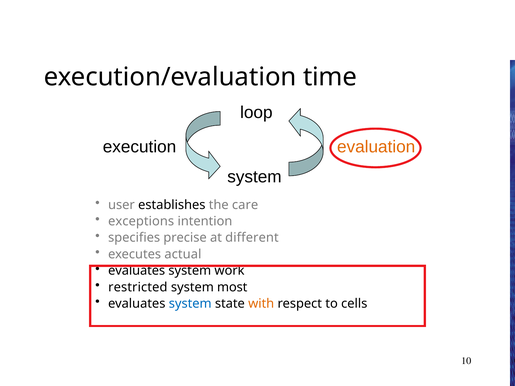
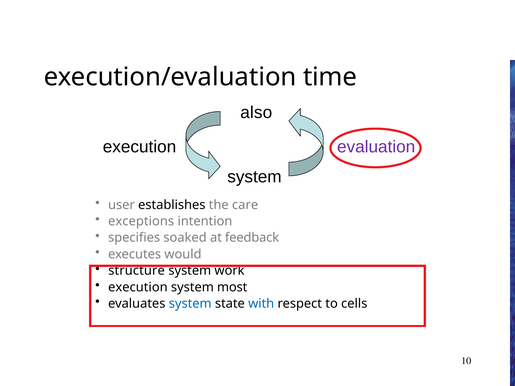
loop: loop -> also (256, 113)
evaluation colour: orange -> purple (376, 147)
precise: precise -> soaked (185, 238)
different: different -> feedback (252, 238)
actual: actual -> would (183, 254)
evaluates: evaluates -> structure (137, 271)
restricted: restricted -> execution (138, 287)
with colour: orange -> blue (261, 304)
